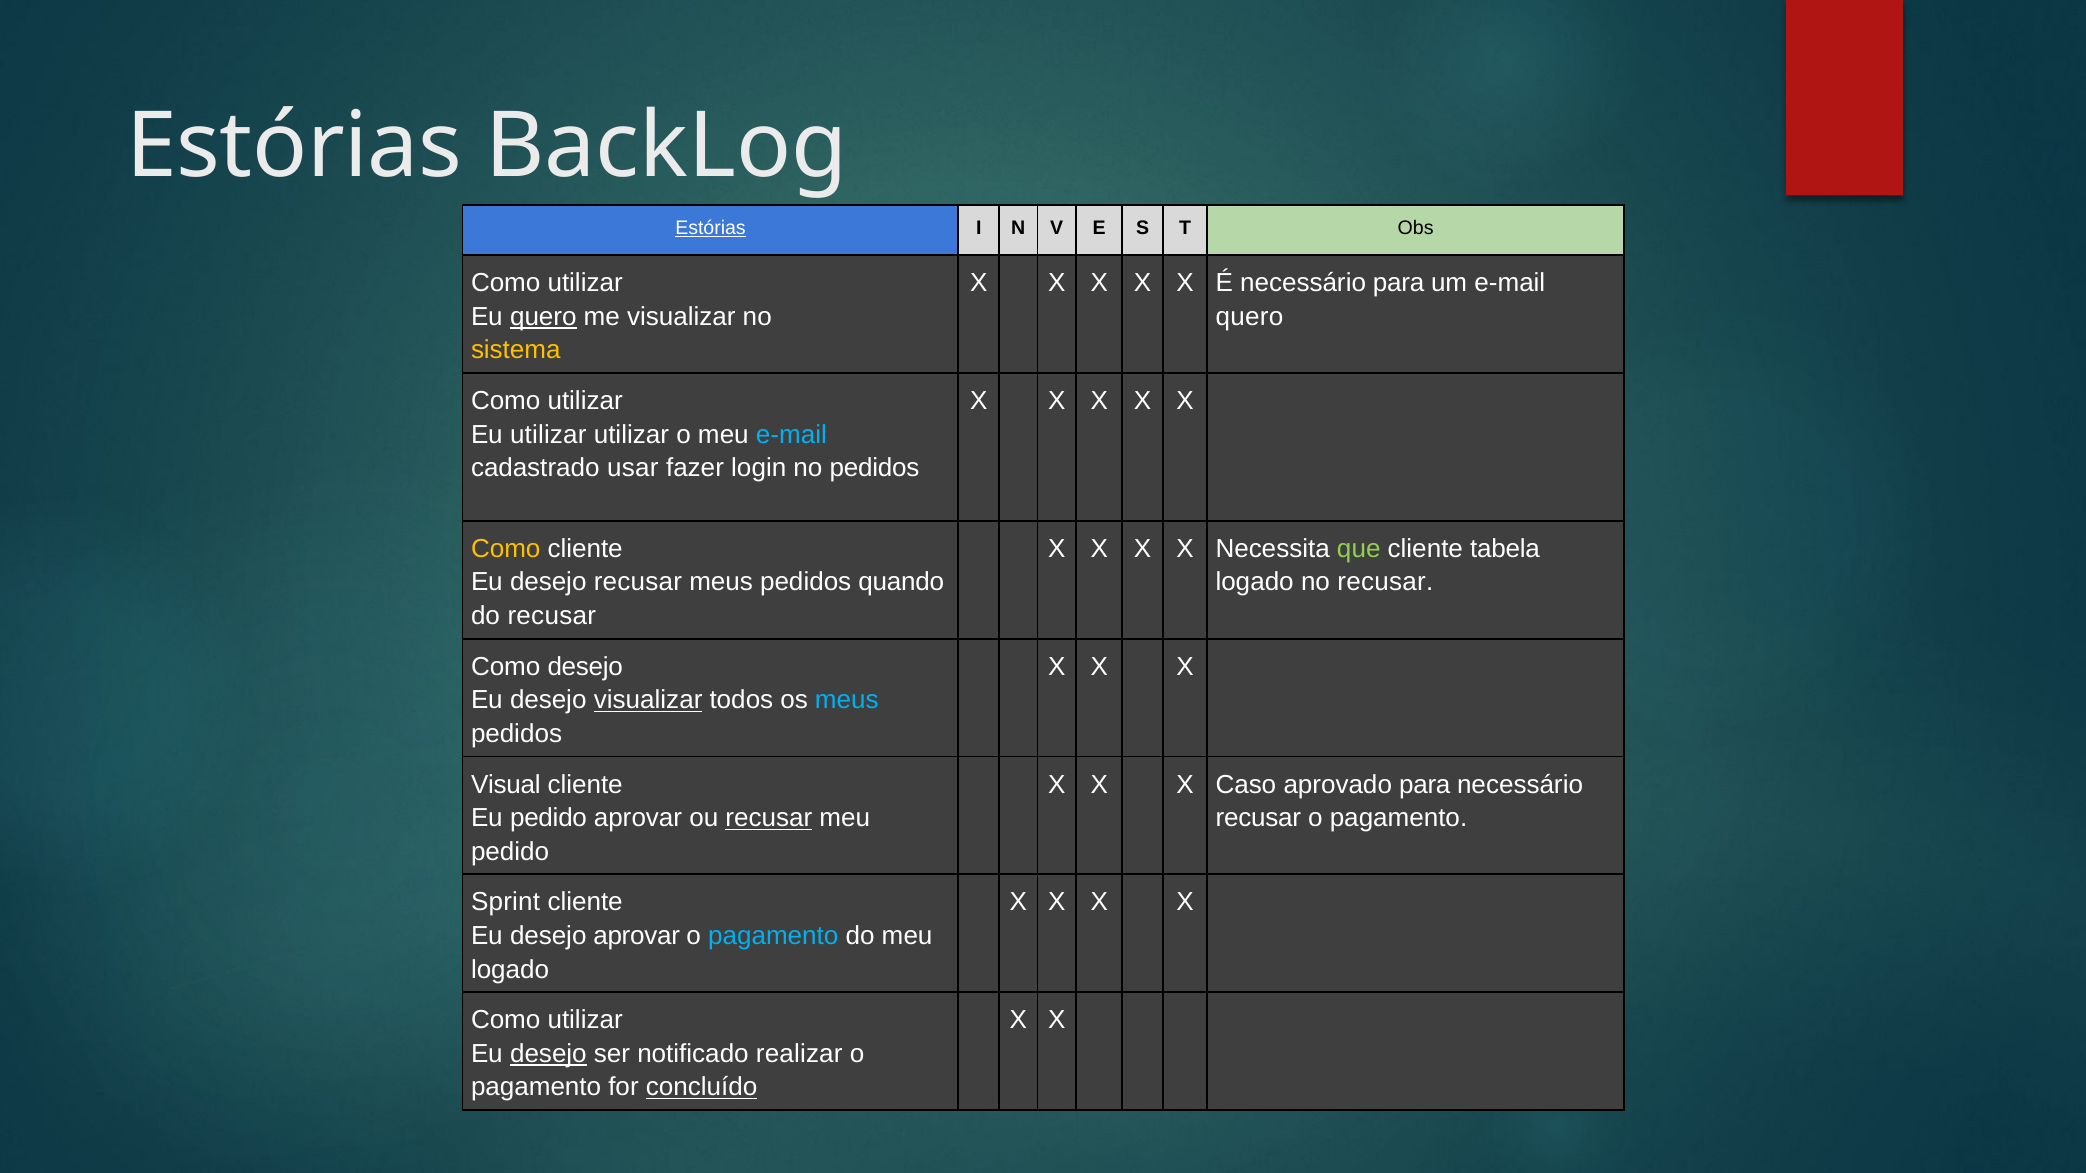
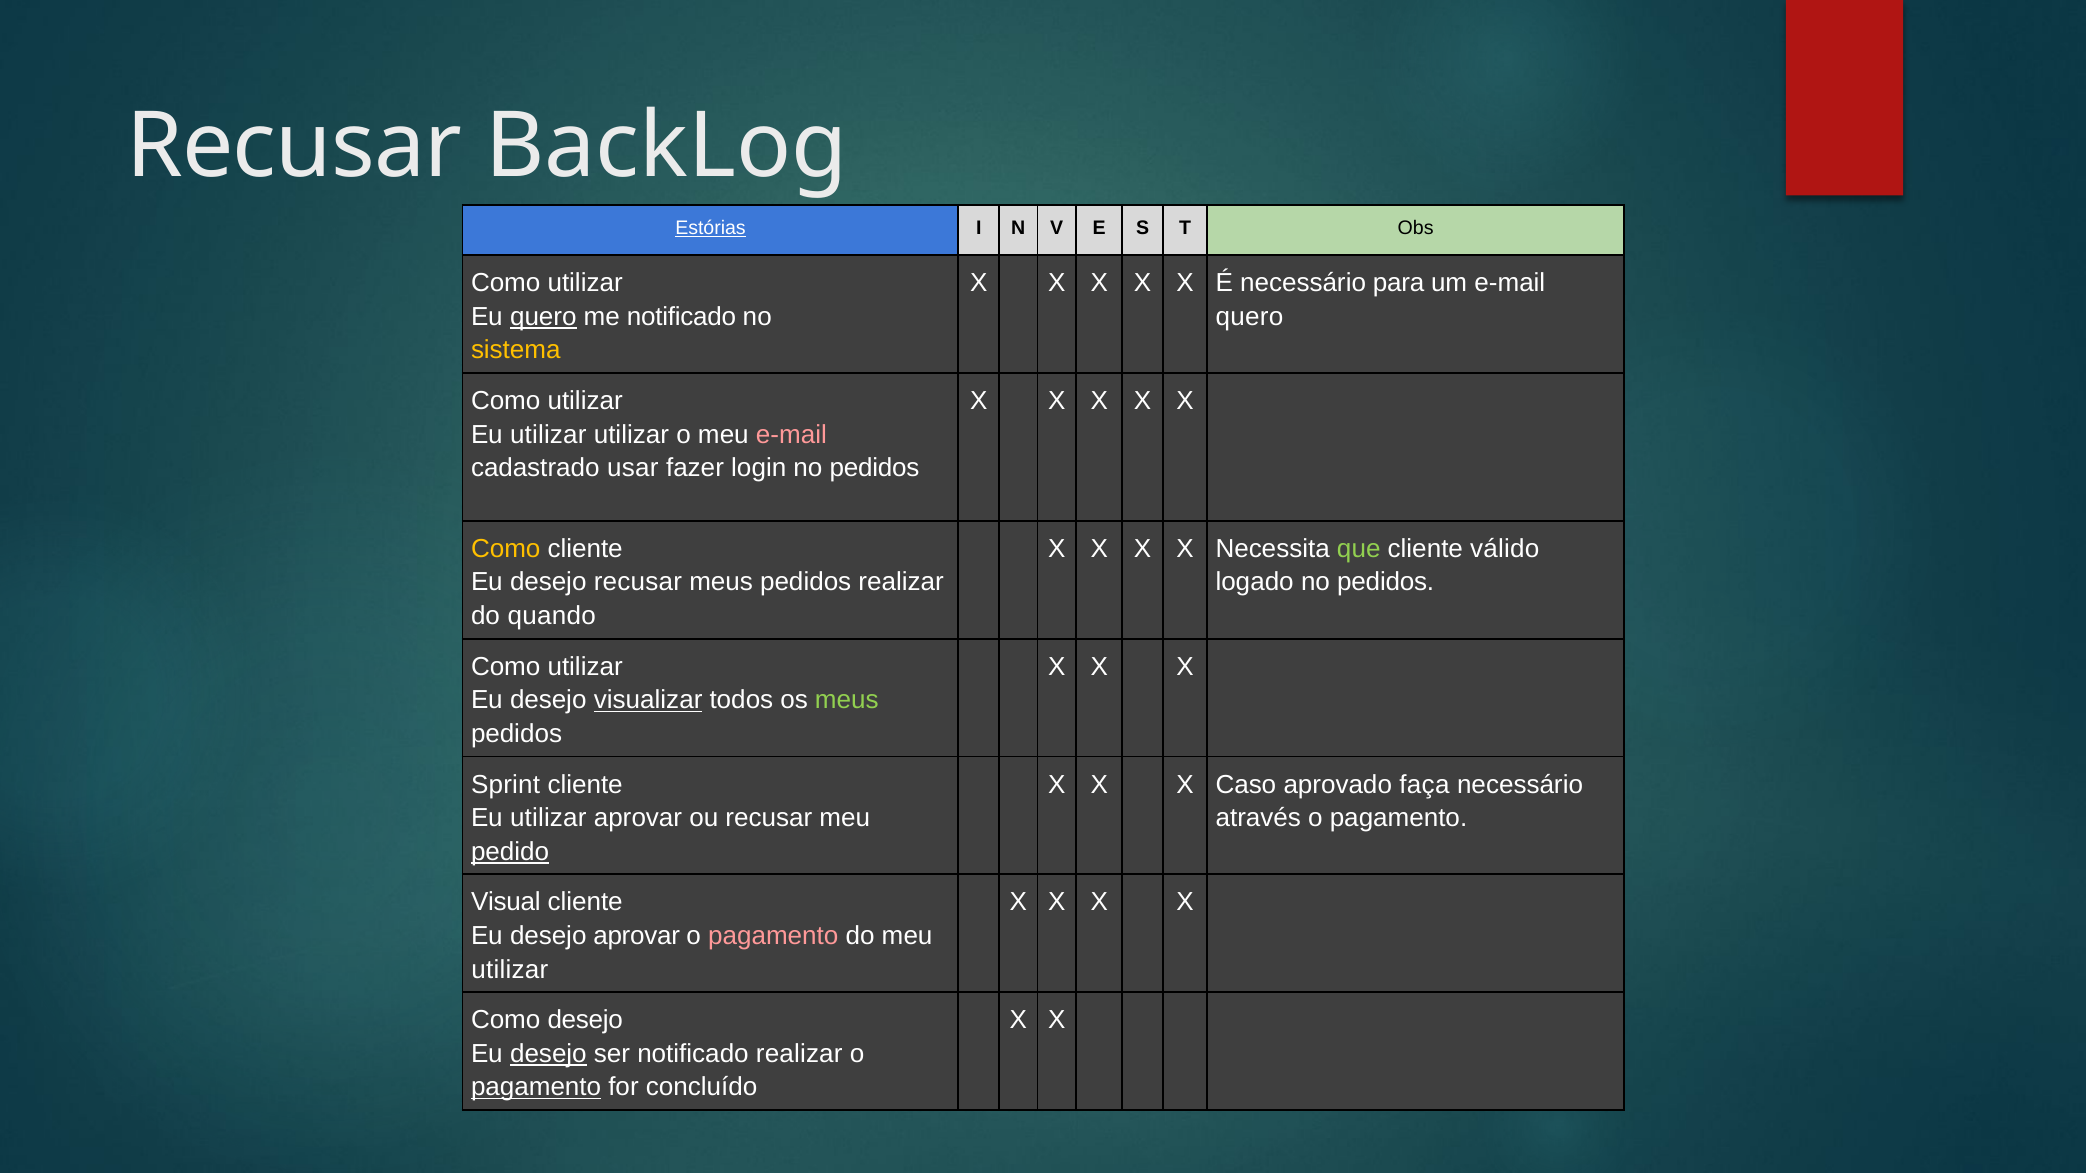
Estórias: Estórias -> Recusar (294, 146)
me visualizar: visualizar -> notificado (681, 317)
e-mail colour: light blue -> pink (791, 435)
tabela: tabela -> válido (1505, 549)
pedidos quando: quando -> realizar (901, 583)
logado no recusar: recusar -> pedidos (1386, 583)
do recusar: recusar -> quando (552, 616)
desejo: desejo -> utilizar (585, 667)
meus colour: light blue -> light green (847, 700)
Visual: Visual -> Sprint (506, 785)
aprovado para: para -> faça (1424, 785)
pedido: pedido -> utilizar (548, 818)
recusar underline: present -> none (769, 818)
recusar: recusar -> através (1258, 818)
pedido underline: none -> present (510, 852)
Sprint: Sprint -> Visual (506, 903)
pagamento colour: light blue -> pink (773, 936)
logado: logado -> utilizar (510, 970)
utilizar: utilizar -> desejo (585, 1021)
pagamento underline: none -> present (536, 1088)
concluído underline: present -> none (702, 1088)
